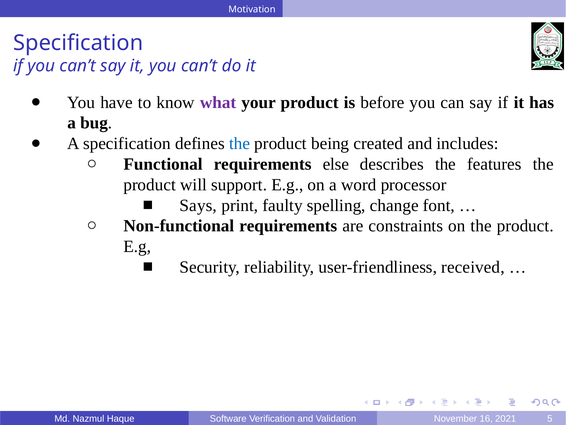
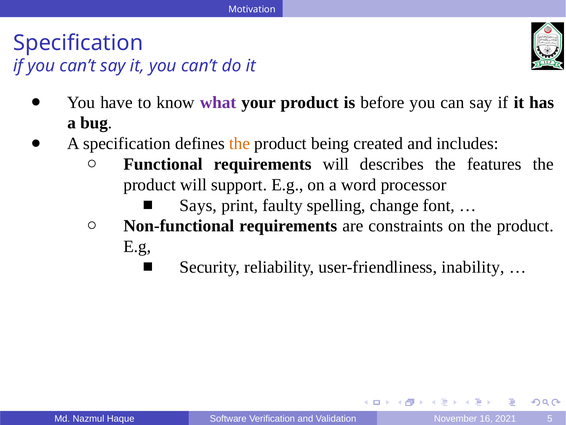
the colour: blue -> orange (240, 144)
requirements else: else -> will (336, 164)
received: received -> inability (473, 267)
